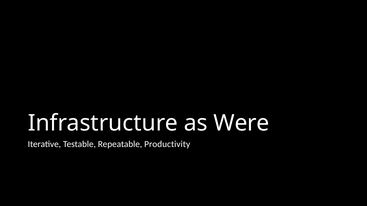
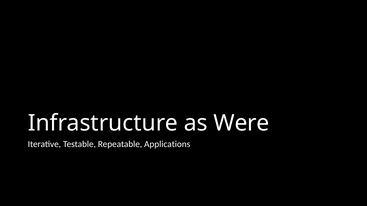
Productivity: Productivity -> Applications (167, 144)
